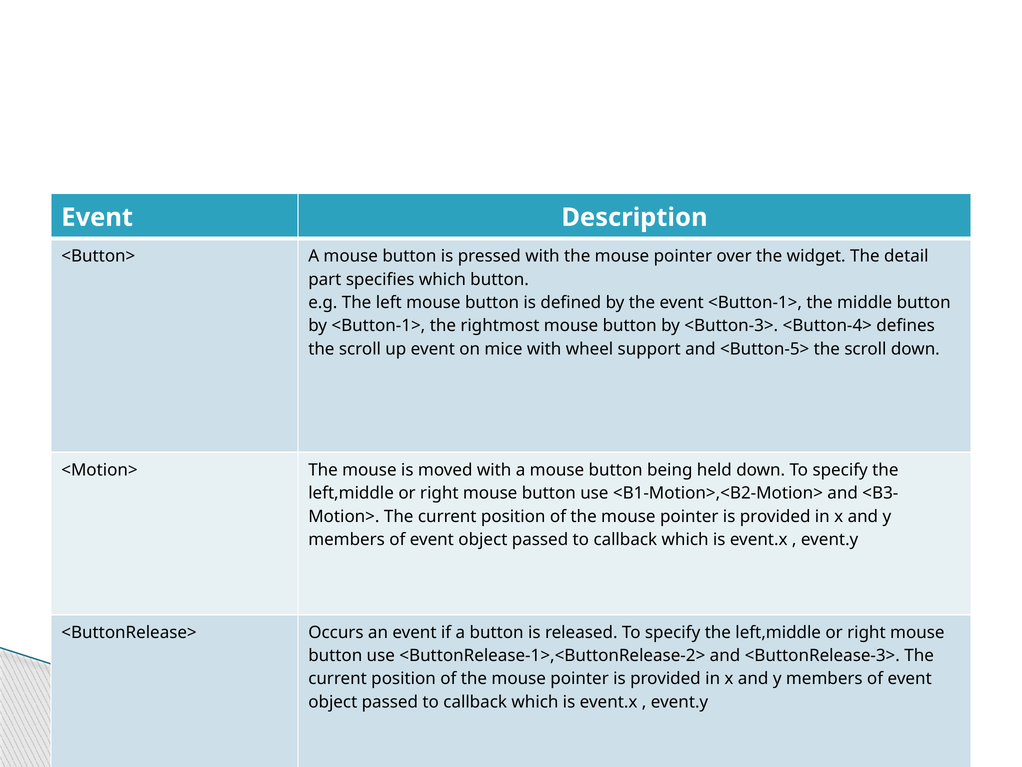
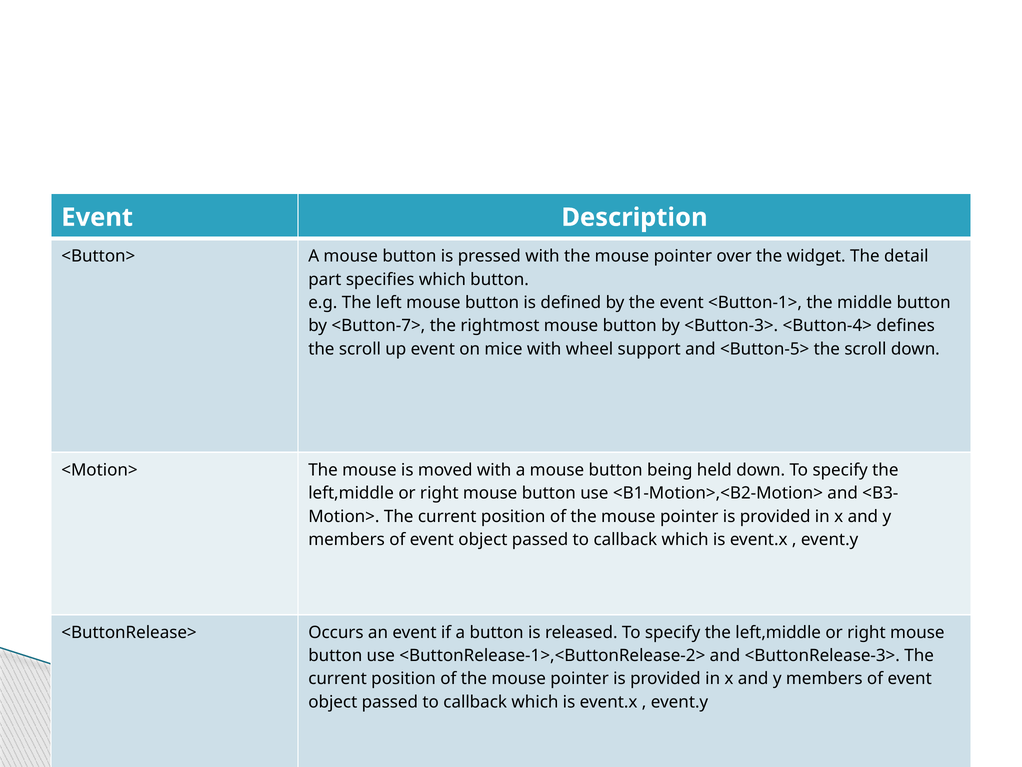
by <Button-1>: <Button-1> -> <Button-7> (378, 326)
